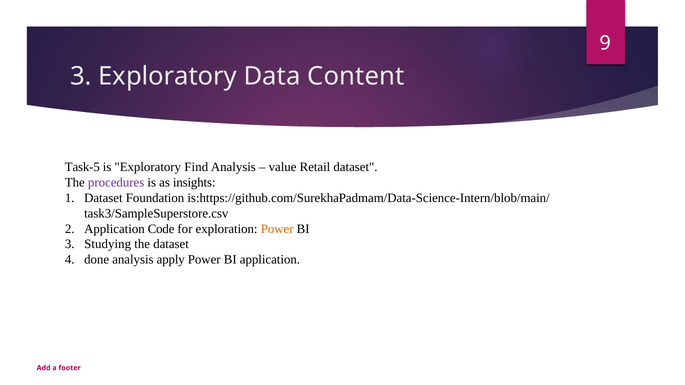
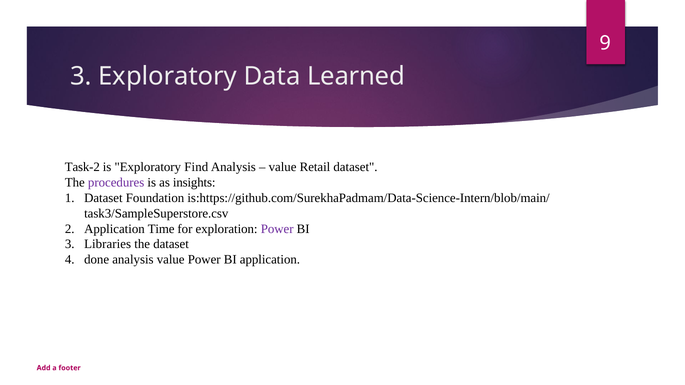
Content: Content -> Learned (356, 76)
Task-5: Task-5 -> Task-2 (82, 167)
Code: Code -> Time (161, 229)
Power colour: orange -> purple (277, 229)
Studying: Studying -> Libraries (108, 244)
analysis apply: apply -> value (171, 260)
